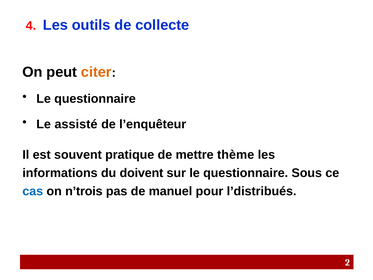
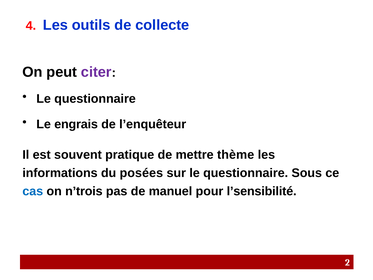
citer colour: orange -> purple (96, 72)
assisté: assisté -> engrais (76, 124)
doivent: doivent -> posées (141, 173)
l’distribués: l’distribués -> l’sensibilité (262, 191)
